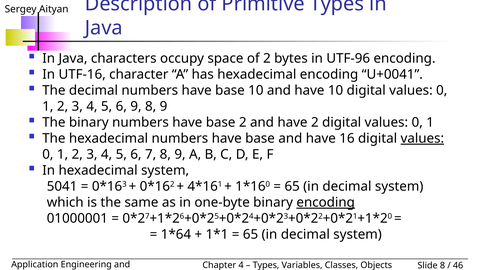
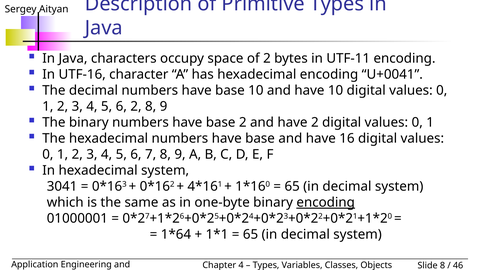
UTF-96: UTF-96 -> UTF-11 (348, 58)
6 9: 9 -> 2 (136, 106)
values underline: present -> none (422, 138)
5041: 5041 -> 3041 (62, 186)
